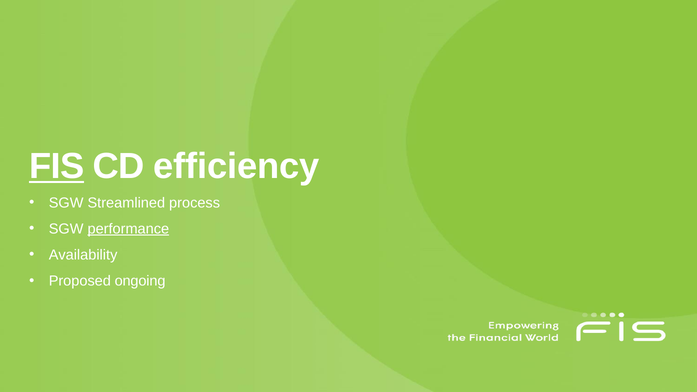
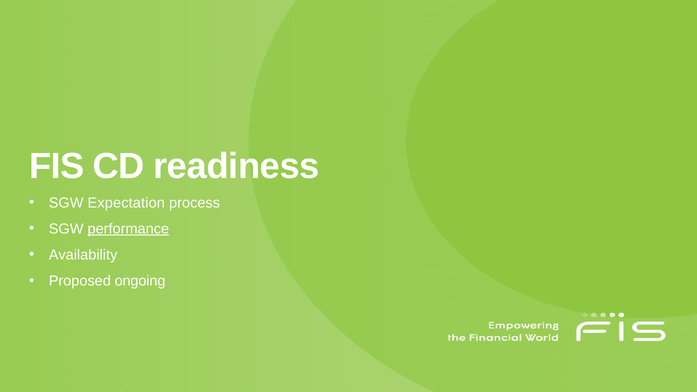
FIS underline: present -> none (57, 166)
efficiency: efficiency -> readiness (236, 166)
Streamlined: Streamlined -> Expectation (126, 203)
